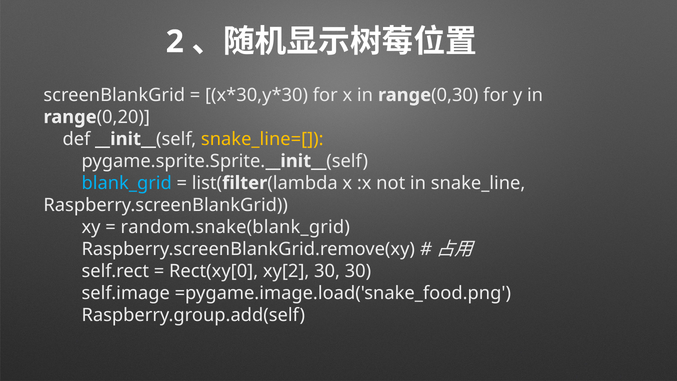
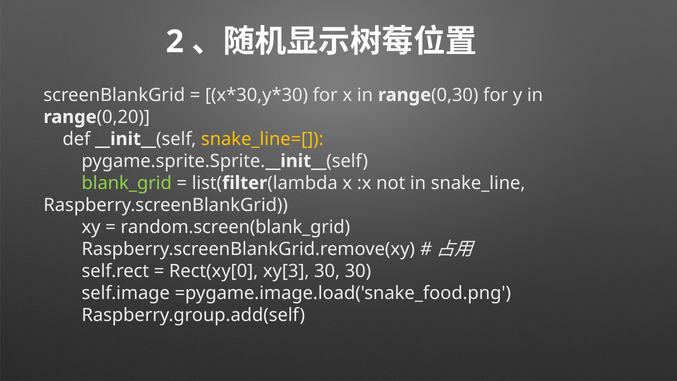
blank_grid colour: light blue -> light green (127, 183)
random.snake(blank_grid: random.snake(blank_grid -> random.screen(blank_grid (235, 227)
xy[2: xy[2 -> xy[3 (286, 271)
